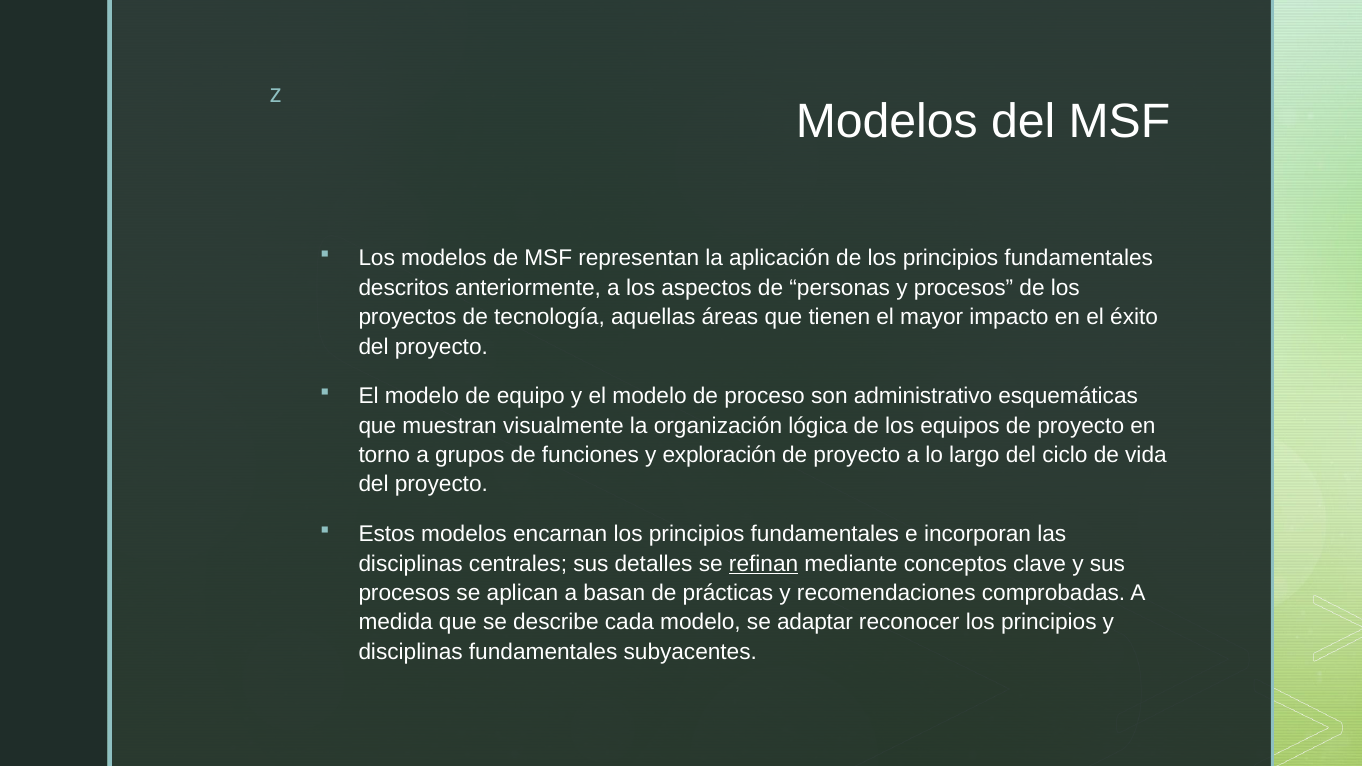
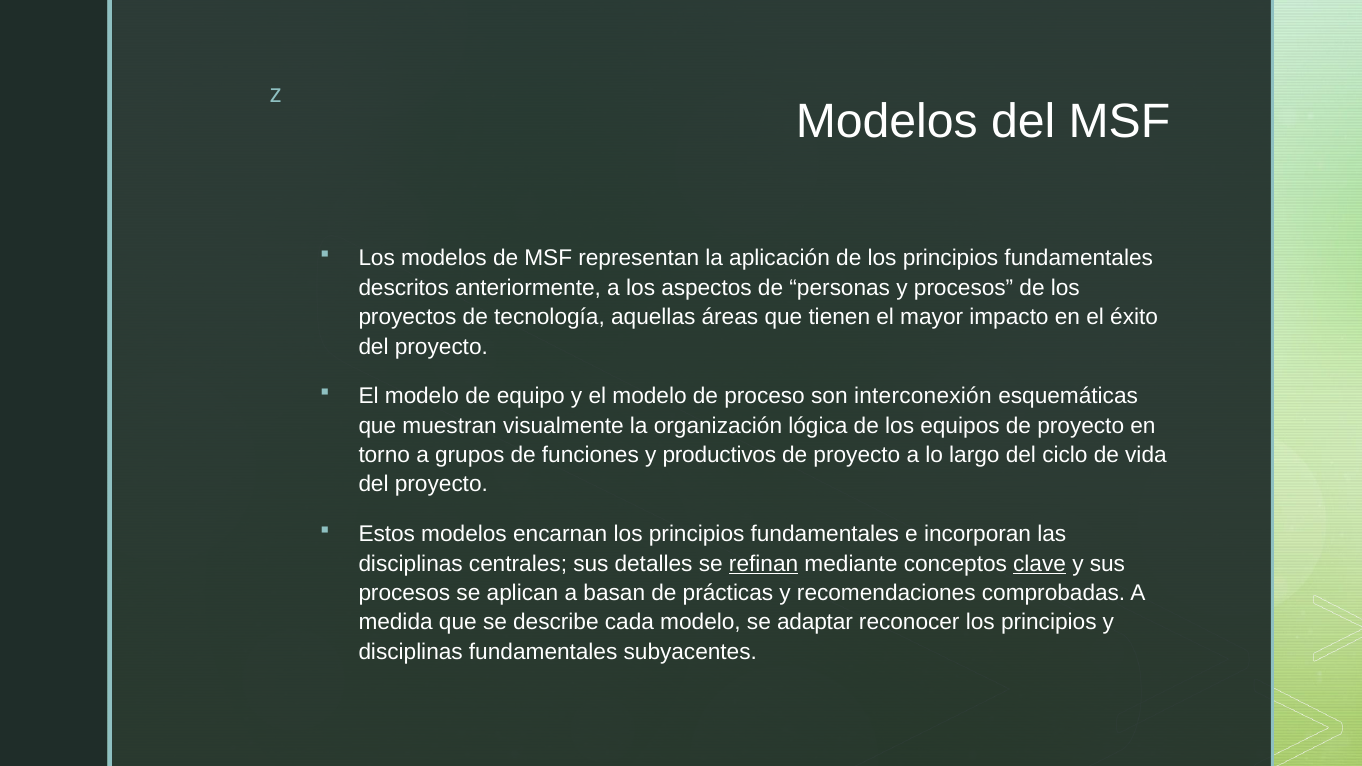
administrativo: administrativo -> interconexión (923, 396)
exploración: exploración -> productivos (719, 455)
clave underline: none -> present (1040, 564)
